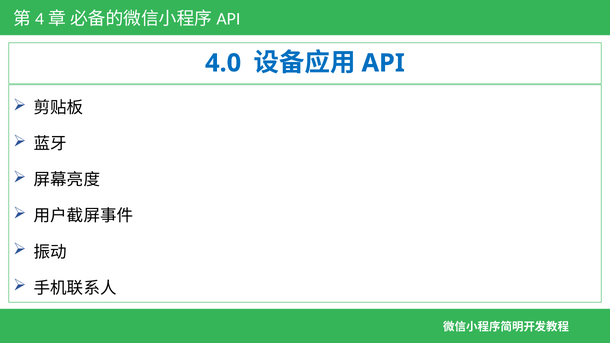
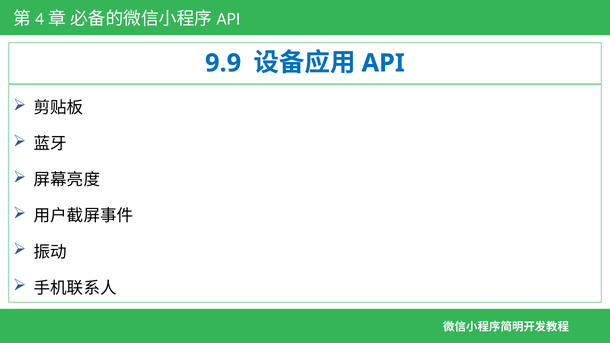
4.0: 4.0 -> 9.9 (223, 63)
